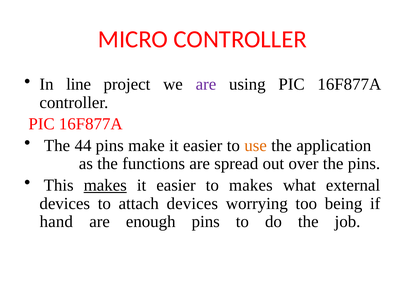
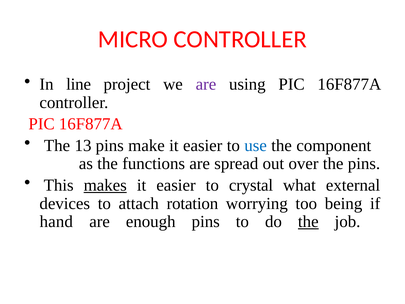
44: 44 -> 13 (83, 145)
use colour: orange -> blue (256, 145)
application: application -> component (334, 145)
to makes: makes -> crystal (251, 185)
attach devices: devices -> rotation (192, 203)
the underline: none -> present (308, 221)
